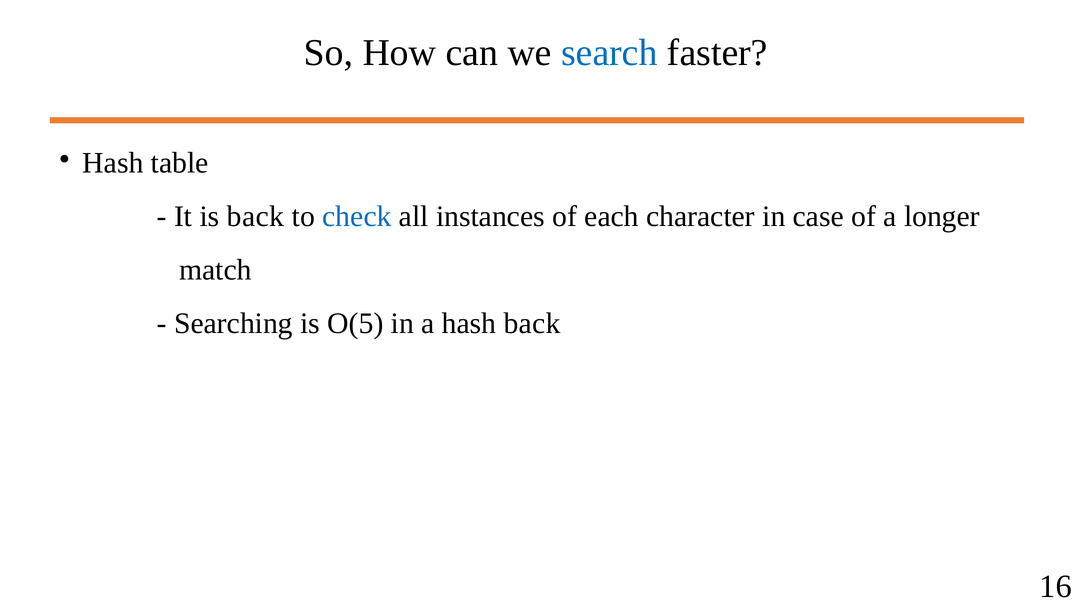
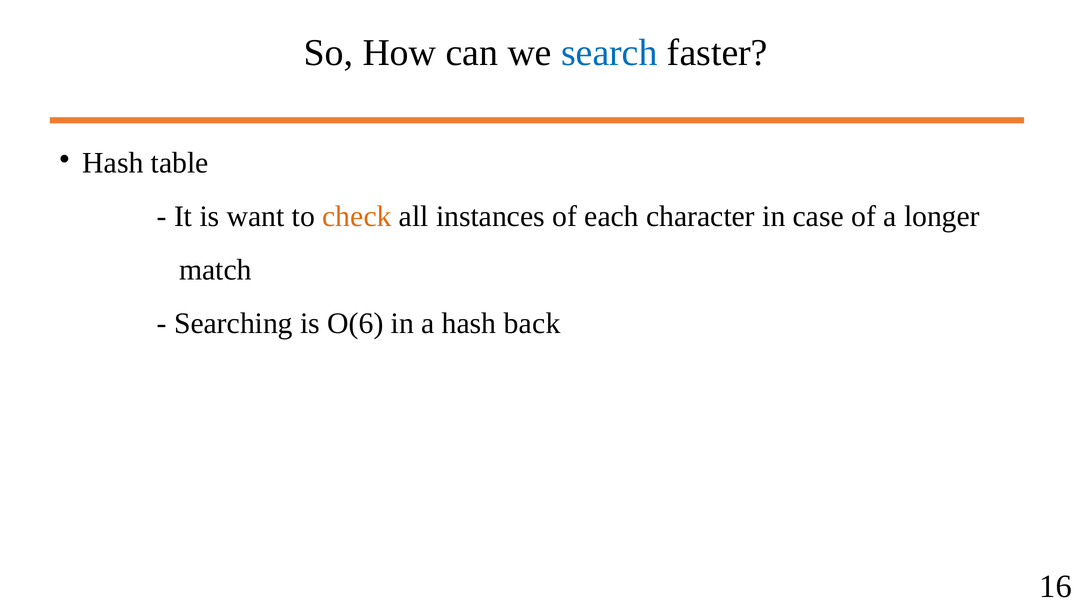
is back: back -> want (256, 216)
check colour: blue -> orange (357, 216)
O(5: O(5 -> O(6 (355, 323)
